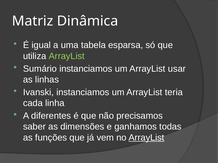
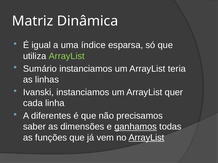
tabela: tabela -> índice (93, 45)
usar: usar -> teria (177, 69)
teria: teria -> quer (174, 93)
ganhamos underline: none -> present (136, 127)
